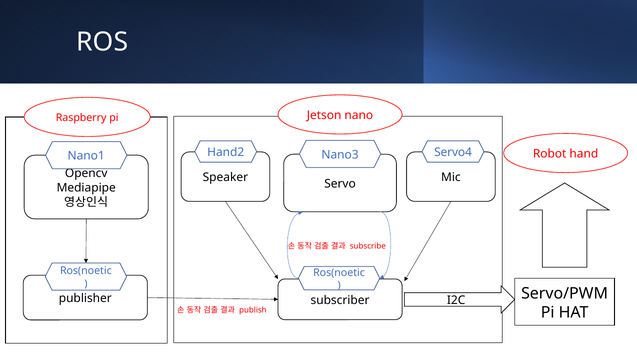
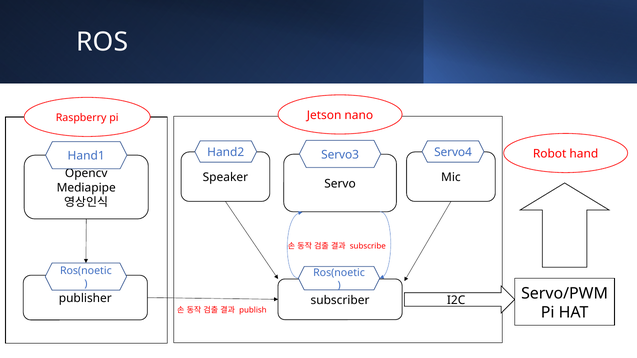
Nano3: Nano3 -> Servo3 (340, 155)
Nano1: Nano1 -> Hand1 (86, 156)
